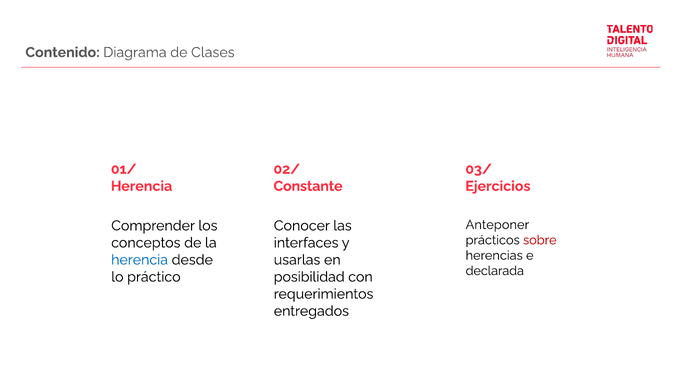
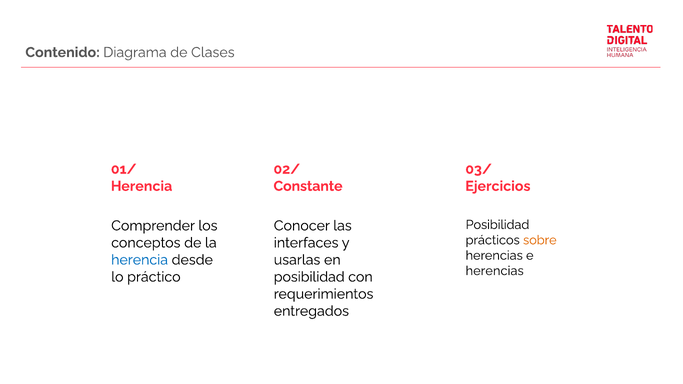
Anteponer: Anteponer -> Posibilidad (497, 225)
sobre colour: red -> orange (540, 240)
declarada: declarada -> herencias (495, 271)
